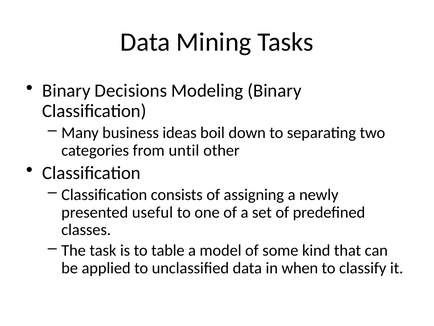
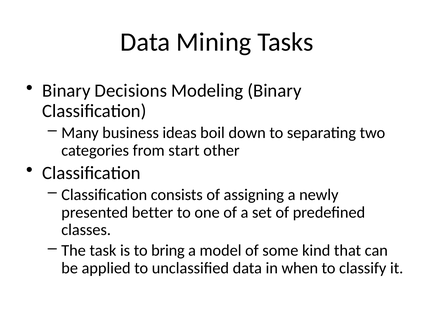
until: until -> start (184, 150)
useful: useful -> better (153, 212)
table: table -> bring (168, 250)
